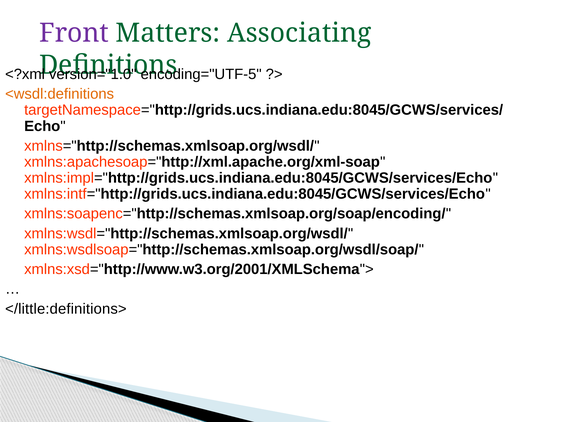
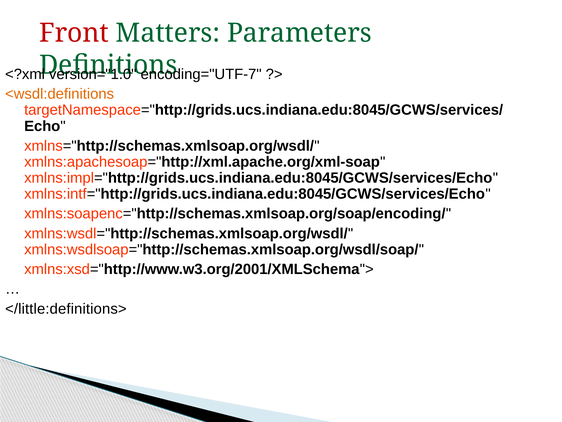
Front colour: purple -> red (74, 33)
Associating: Associating -> Parameters (299, 33)
encoding="UTF-5: encoding="UTF-5 -> encoding="UTF-7 (201, 74)
